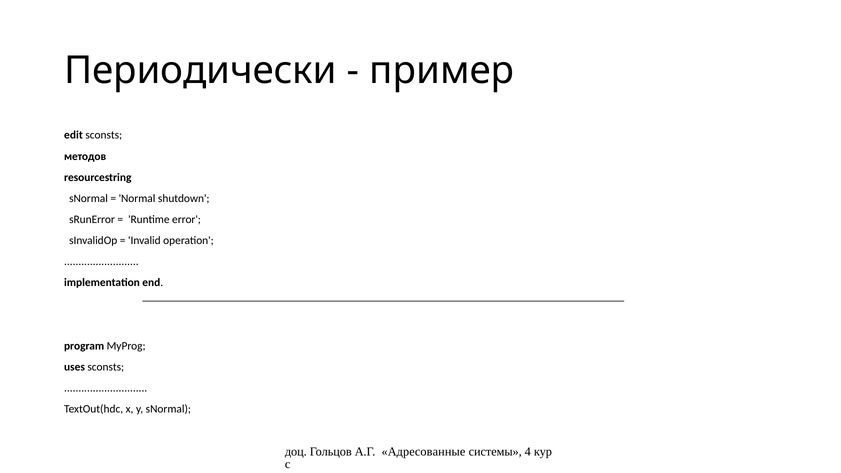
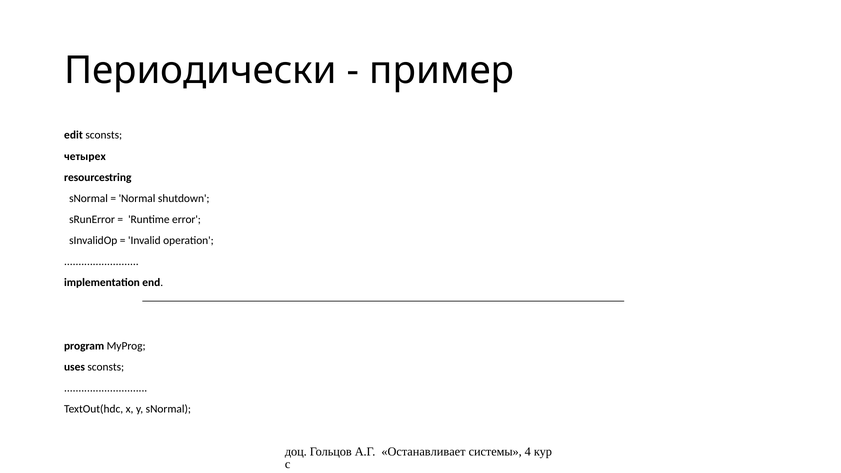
методов: методов -> четырех (85, 156)
Адресованные: Адресованные -> Останавливает (423, 452)
